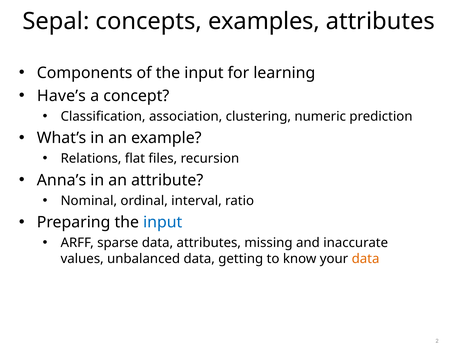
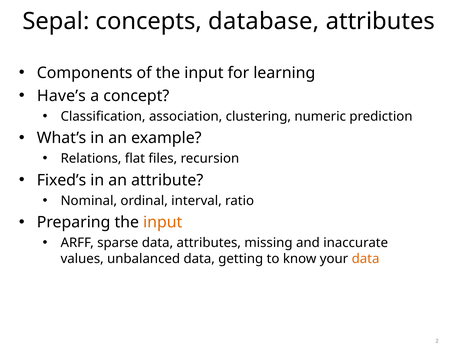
examples: examples -> database (264, 21)
Anna’s: Anna’s -> Fixed’s (62, 180)
input colour: blue -> orange (163, 222)
